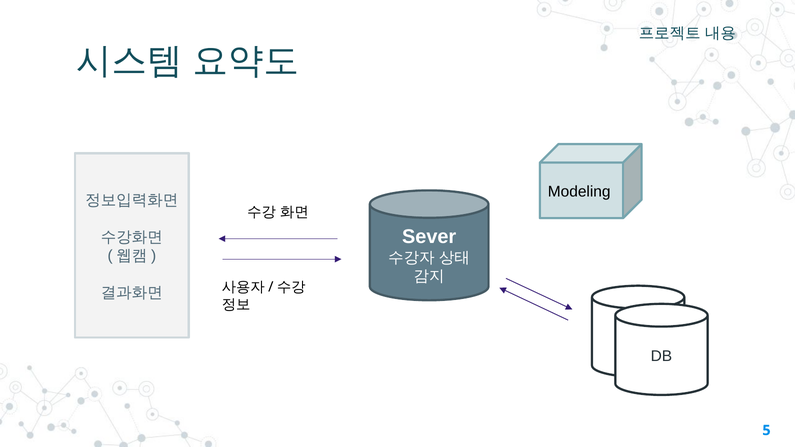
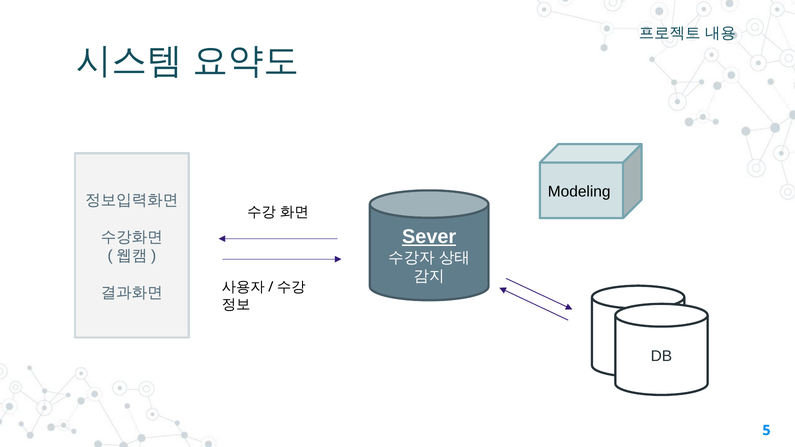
Sever underline: none -> present (429, 237)
